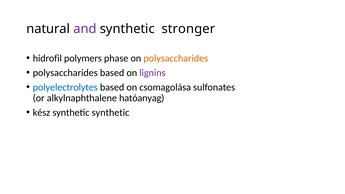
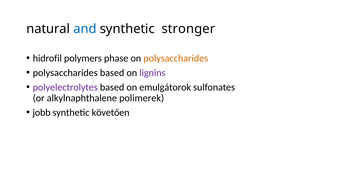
and colour: purple -> blue (85, 29)
polyelectrolytes colour: blue -> purple (65, 87)
csomagolása: csomagolása -> emulgátorok (165, 87)
hatóanyag: hatóanyag -> polimerek (142, 98)
kész: kész -> jobb (42, 113)
synthetic synthetic: synthetic -> követően (111, 113)
